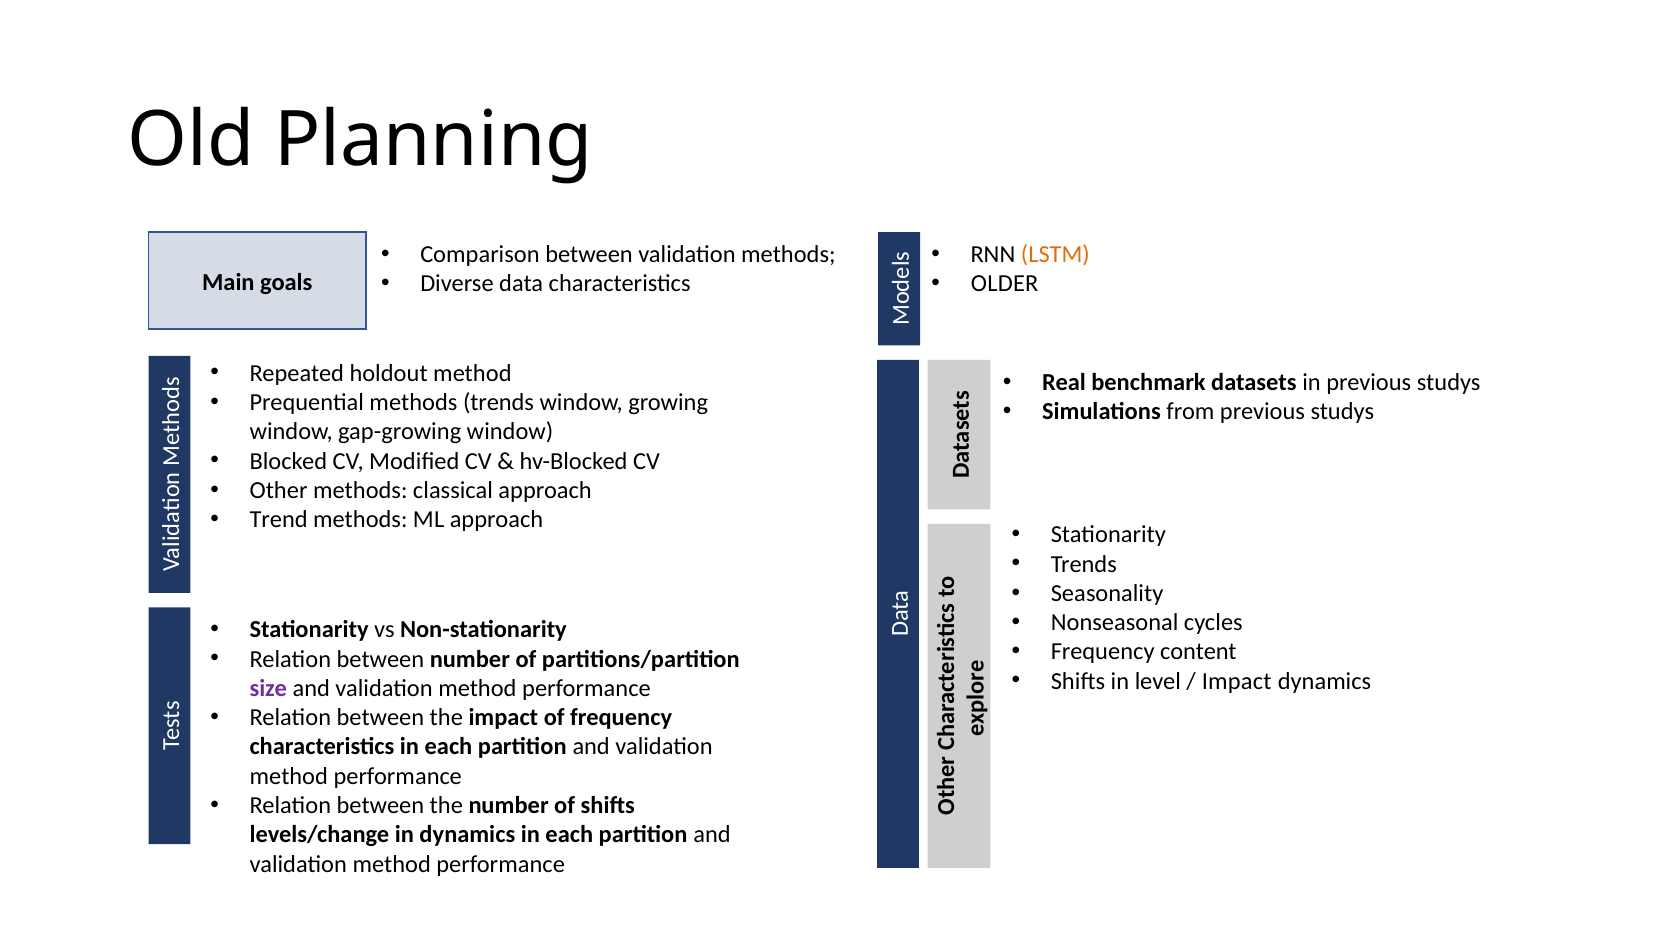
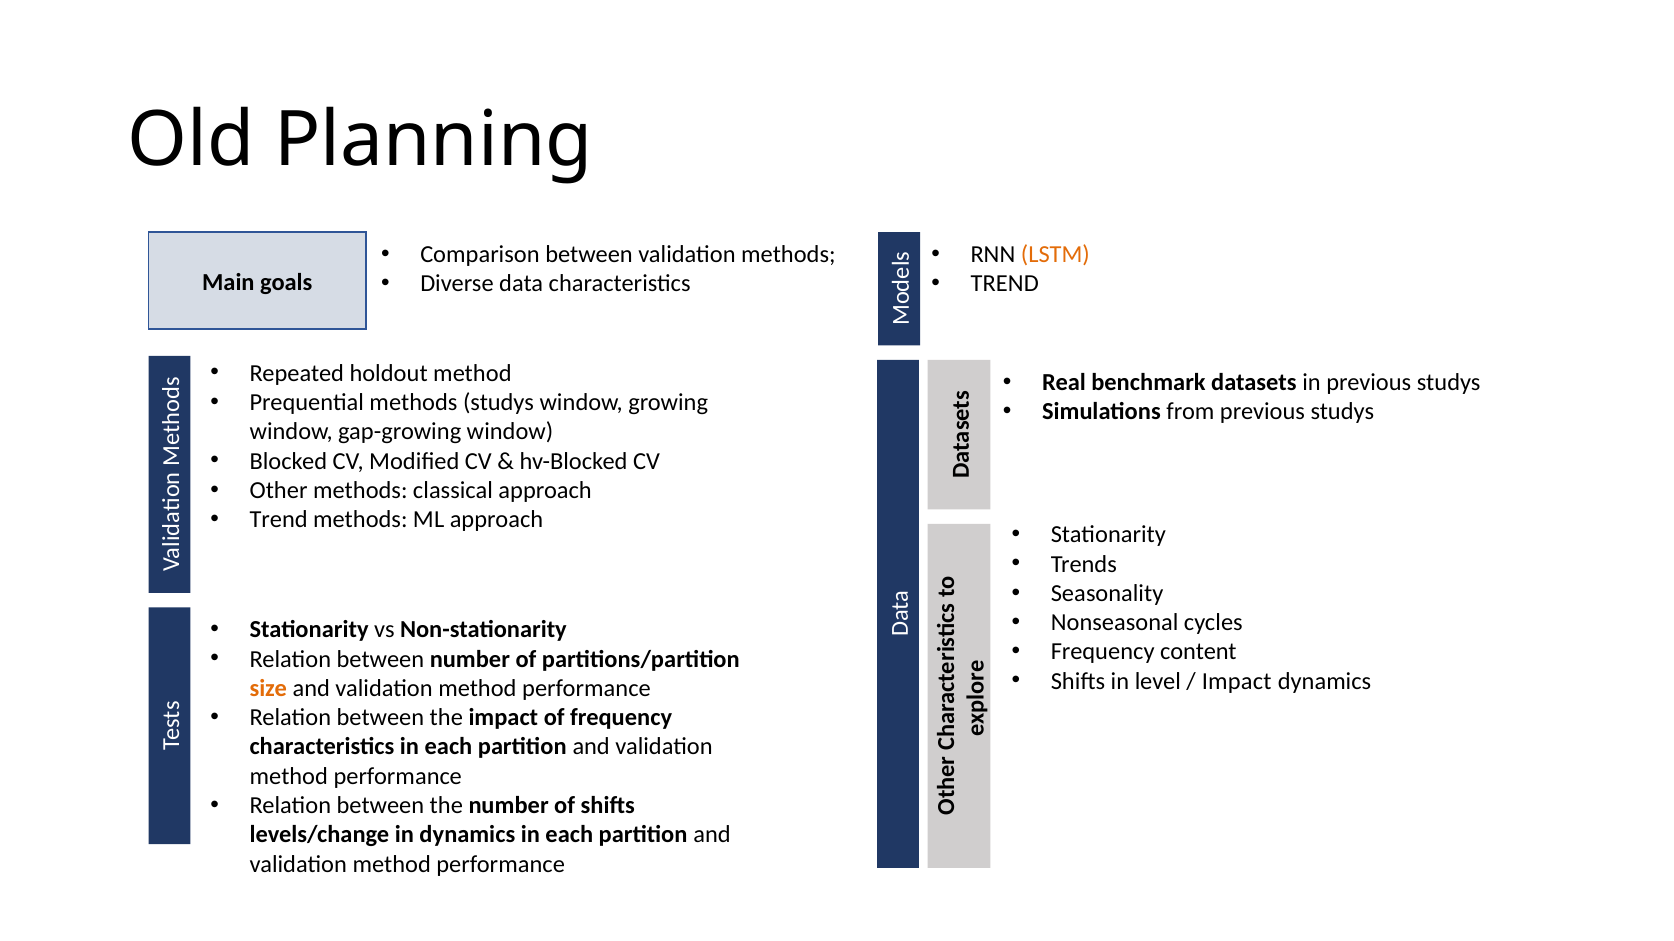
OLDER: OLDER -> TREND (1005, 284)
methods trends: trends -> studys (499, 403)
size colour: purple -> orange (268, 689)
